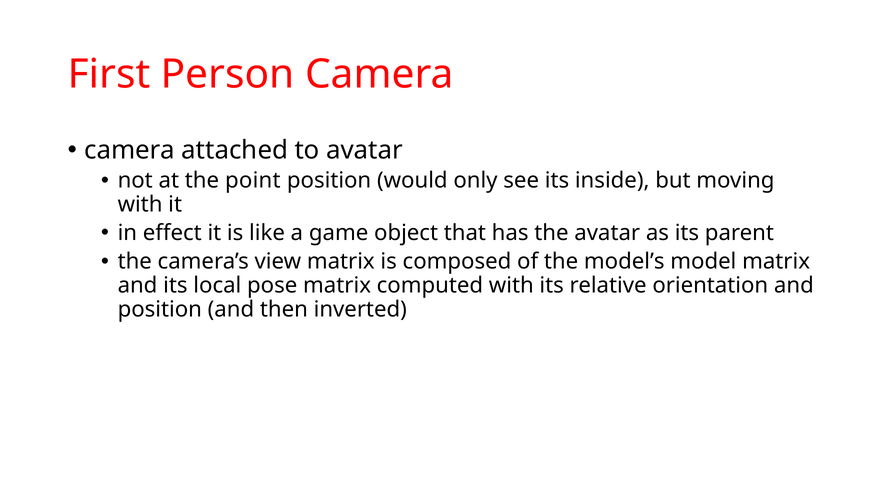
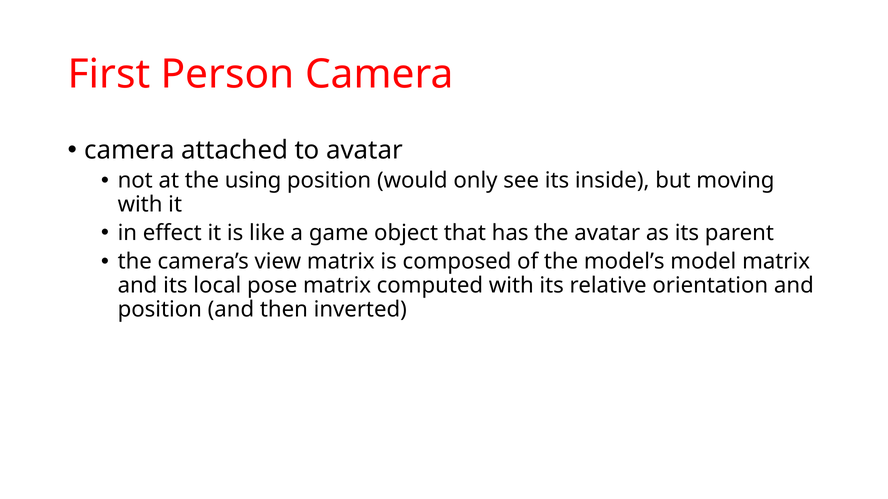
point: point -> using (253, 181)
